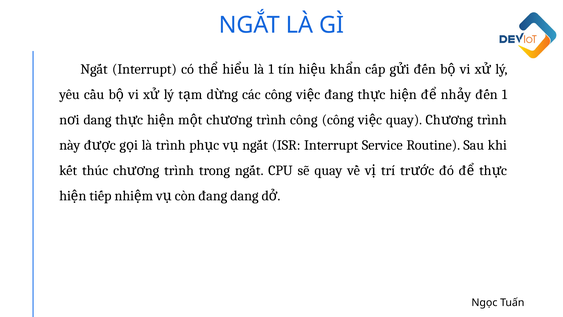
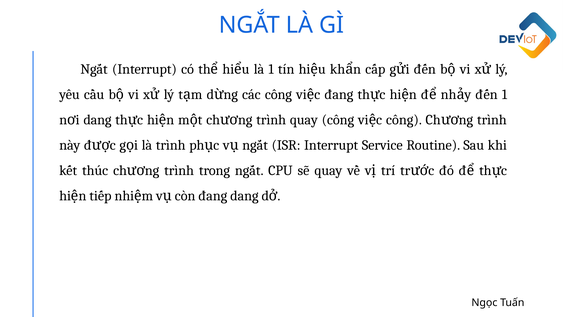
trình công: công -> quay (304, 120)
quay: quay -> công (404, 120)
